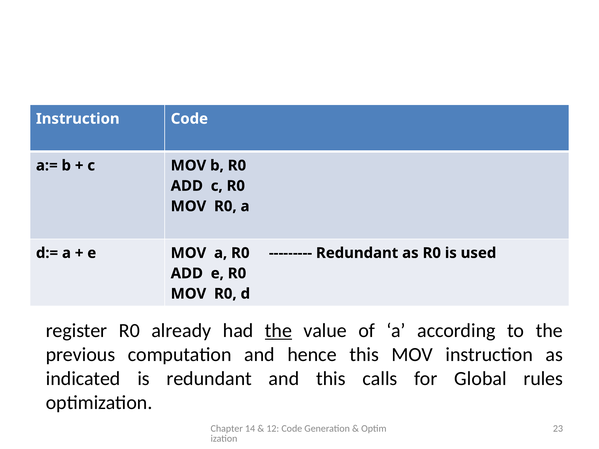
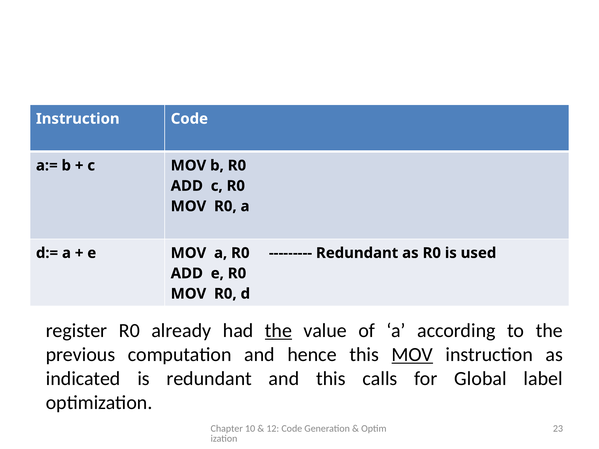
MOV underline: none -> present (412, 355)
rules: rules -> label (543, 379)
14: 14 -> 10 (250, 429)
